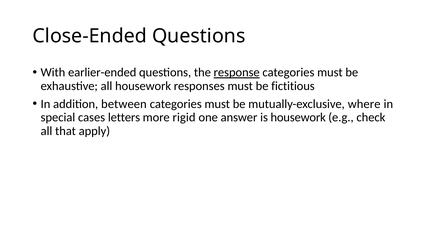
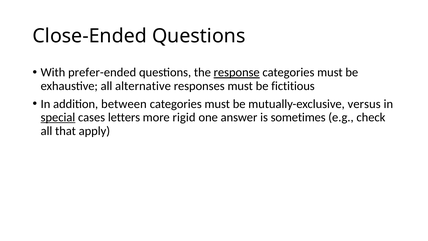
earlier-ended: earlier-ended -> prefer-ended (102, 72)
all housework: housework -> alternative (143, 86)
where: where -> versus (364, 104)
special underline: none -> present (58, 117)
is housework: housework -> sometimes (298, 117)
